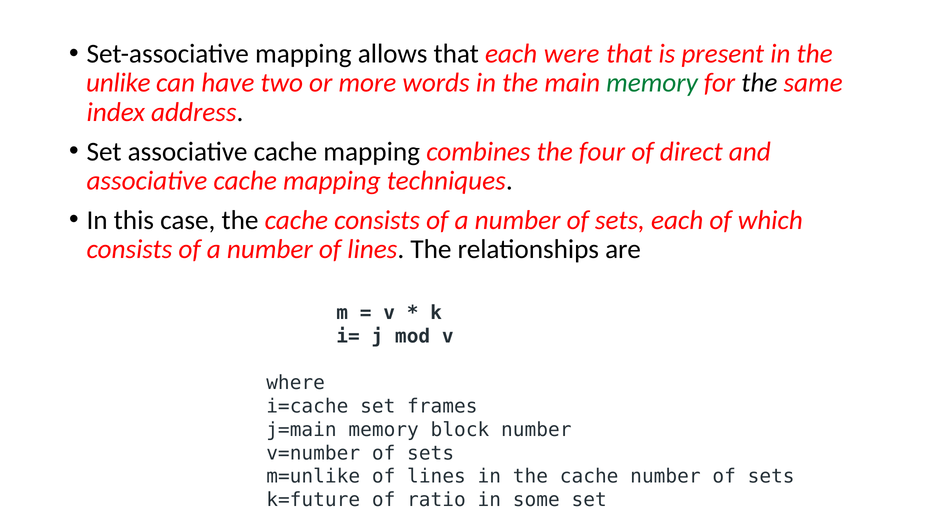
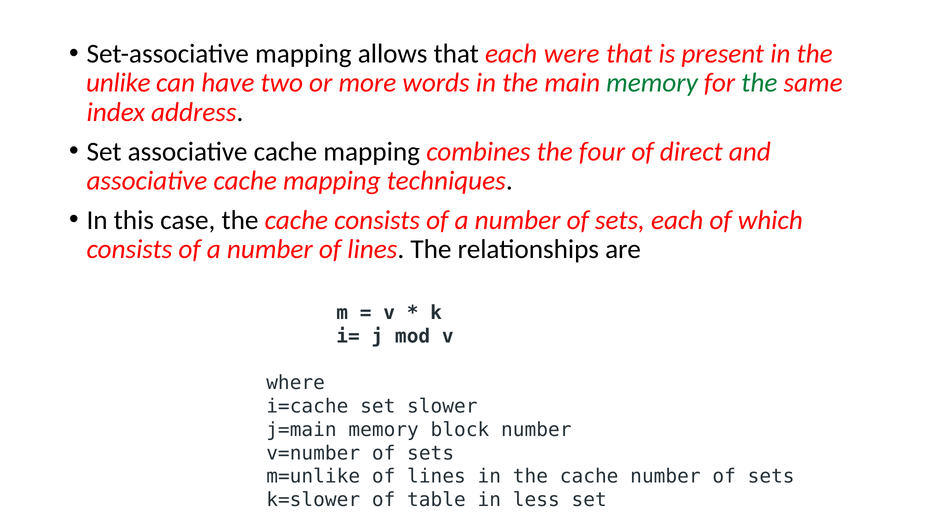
the colour: black -> green (759, 83)
frames: frames -> slower (442, 407)
k=future: k=future -> k=slower (313, 500)
ratio: ratio -> table (436, 500)
some: some -> less (536, 500)
